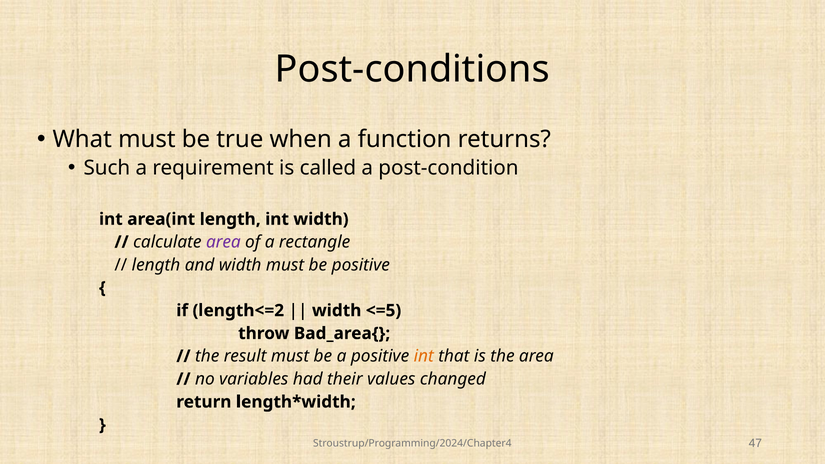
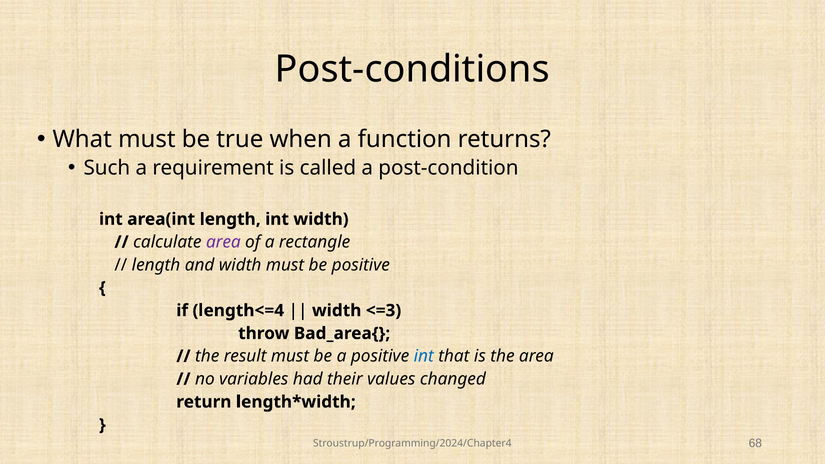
length<=2: length<=2 -> length<=4 (238, 311)
<=5: <=5 -> <=3 (384, 311)
int colour: orange -> blue (424, 356)
47: 47 -> 68 (755, 443)
